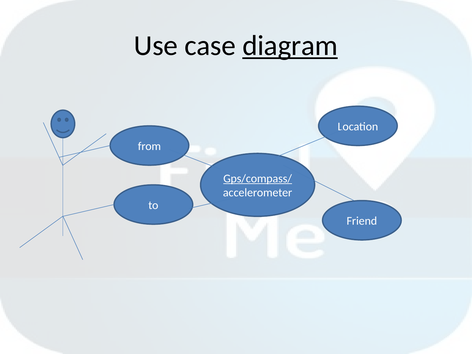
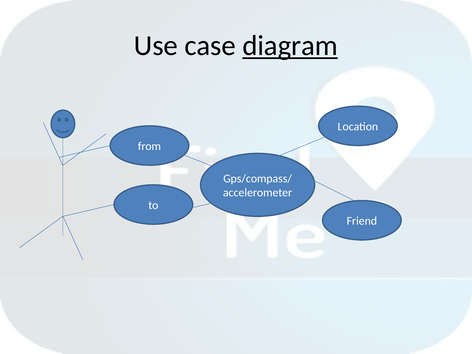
Gps/compass/ underline: present -> none (258, 179)
